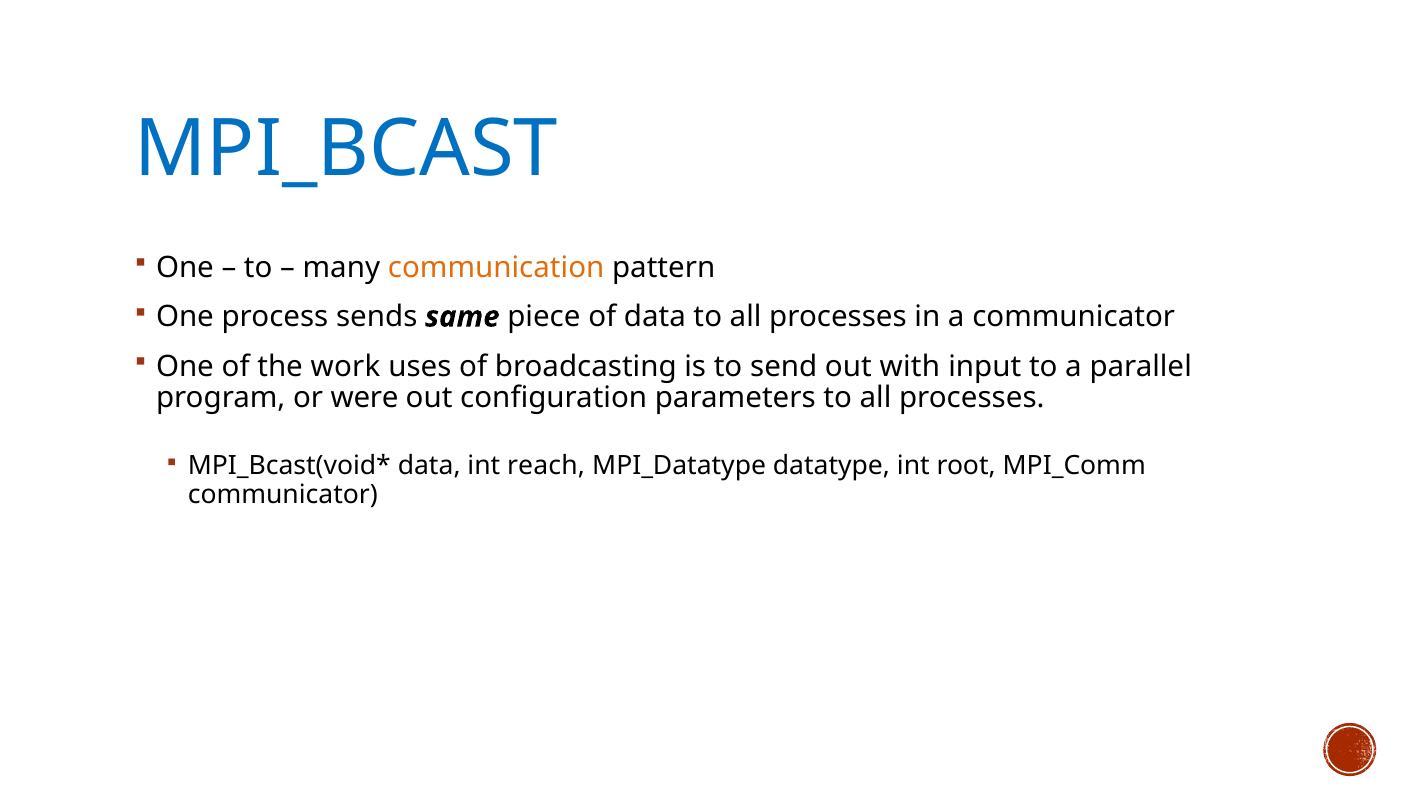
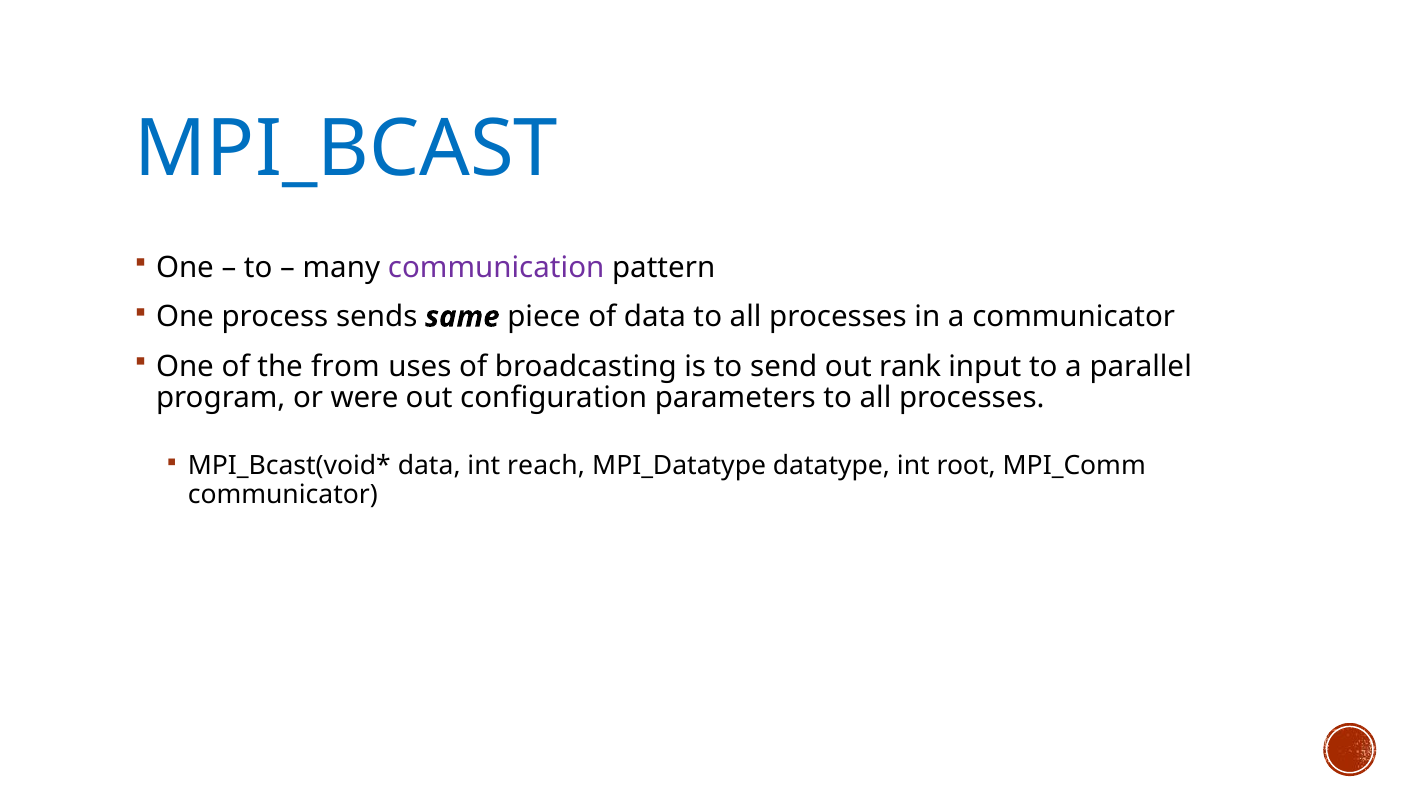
communication colour: orange -> purple (496, 267)
work: work -> from (346, 366)
with: with -> rank (910, 366)
